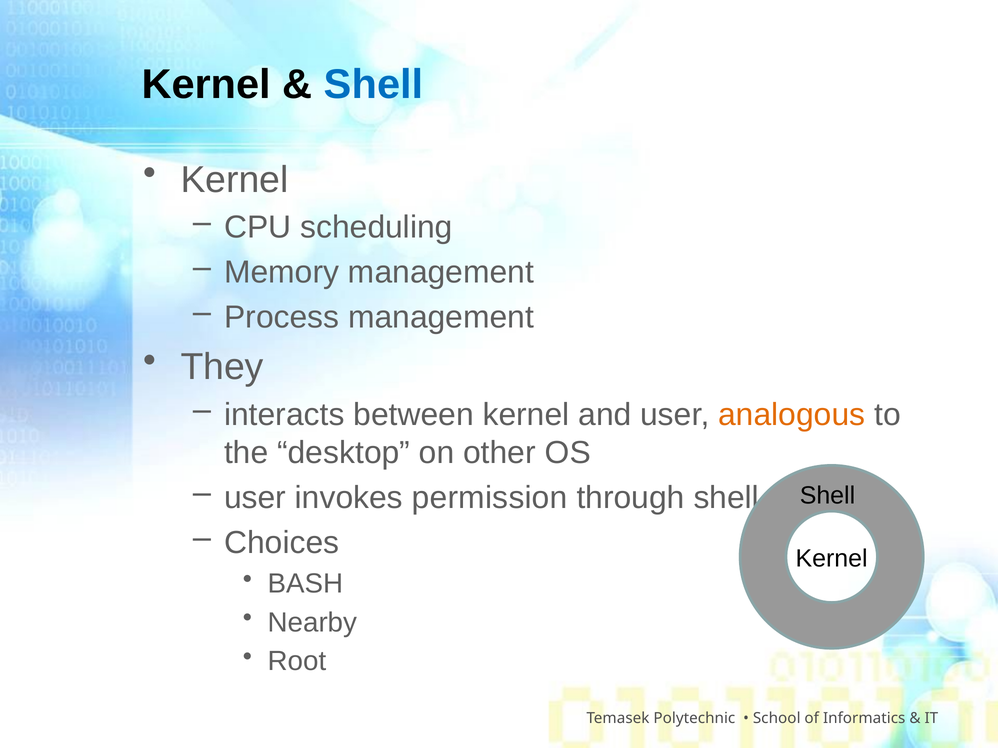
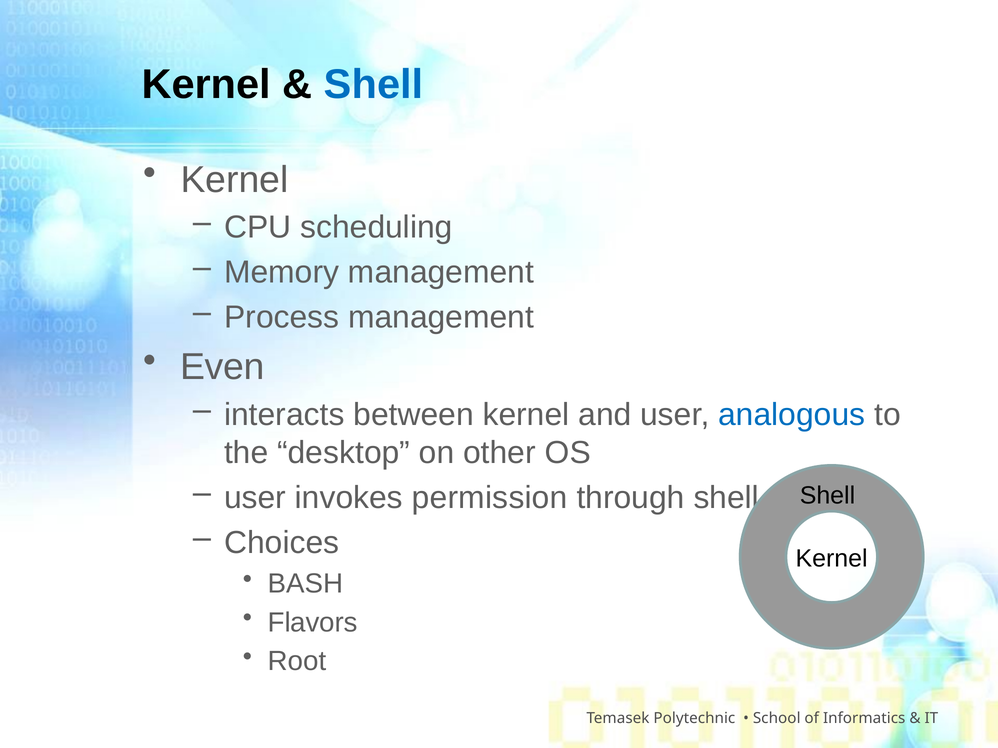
They: They -> Even (222, 367)
analogous colour: orange -> blue (792, 415)
Nearby: Nearby -> Flavors (313, 623)
